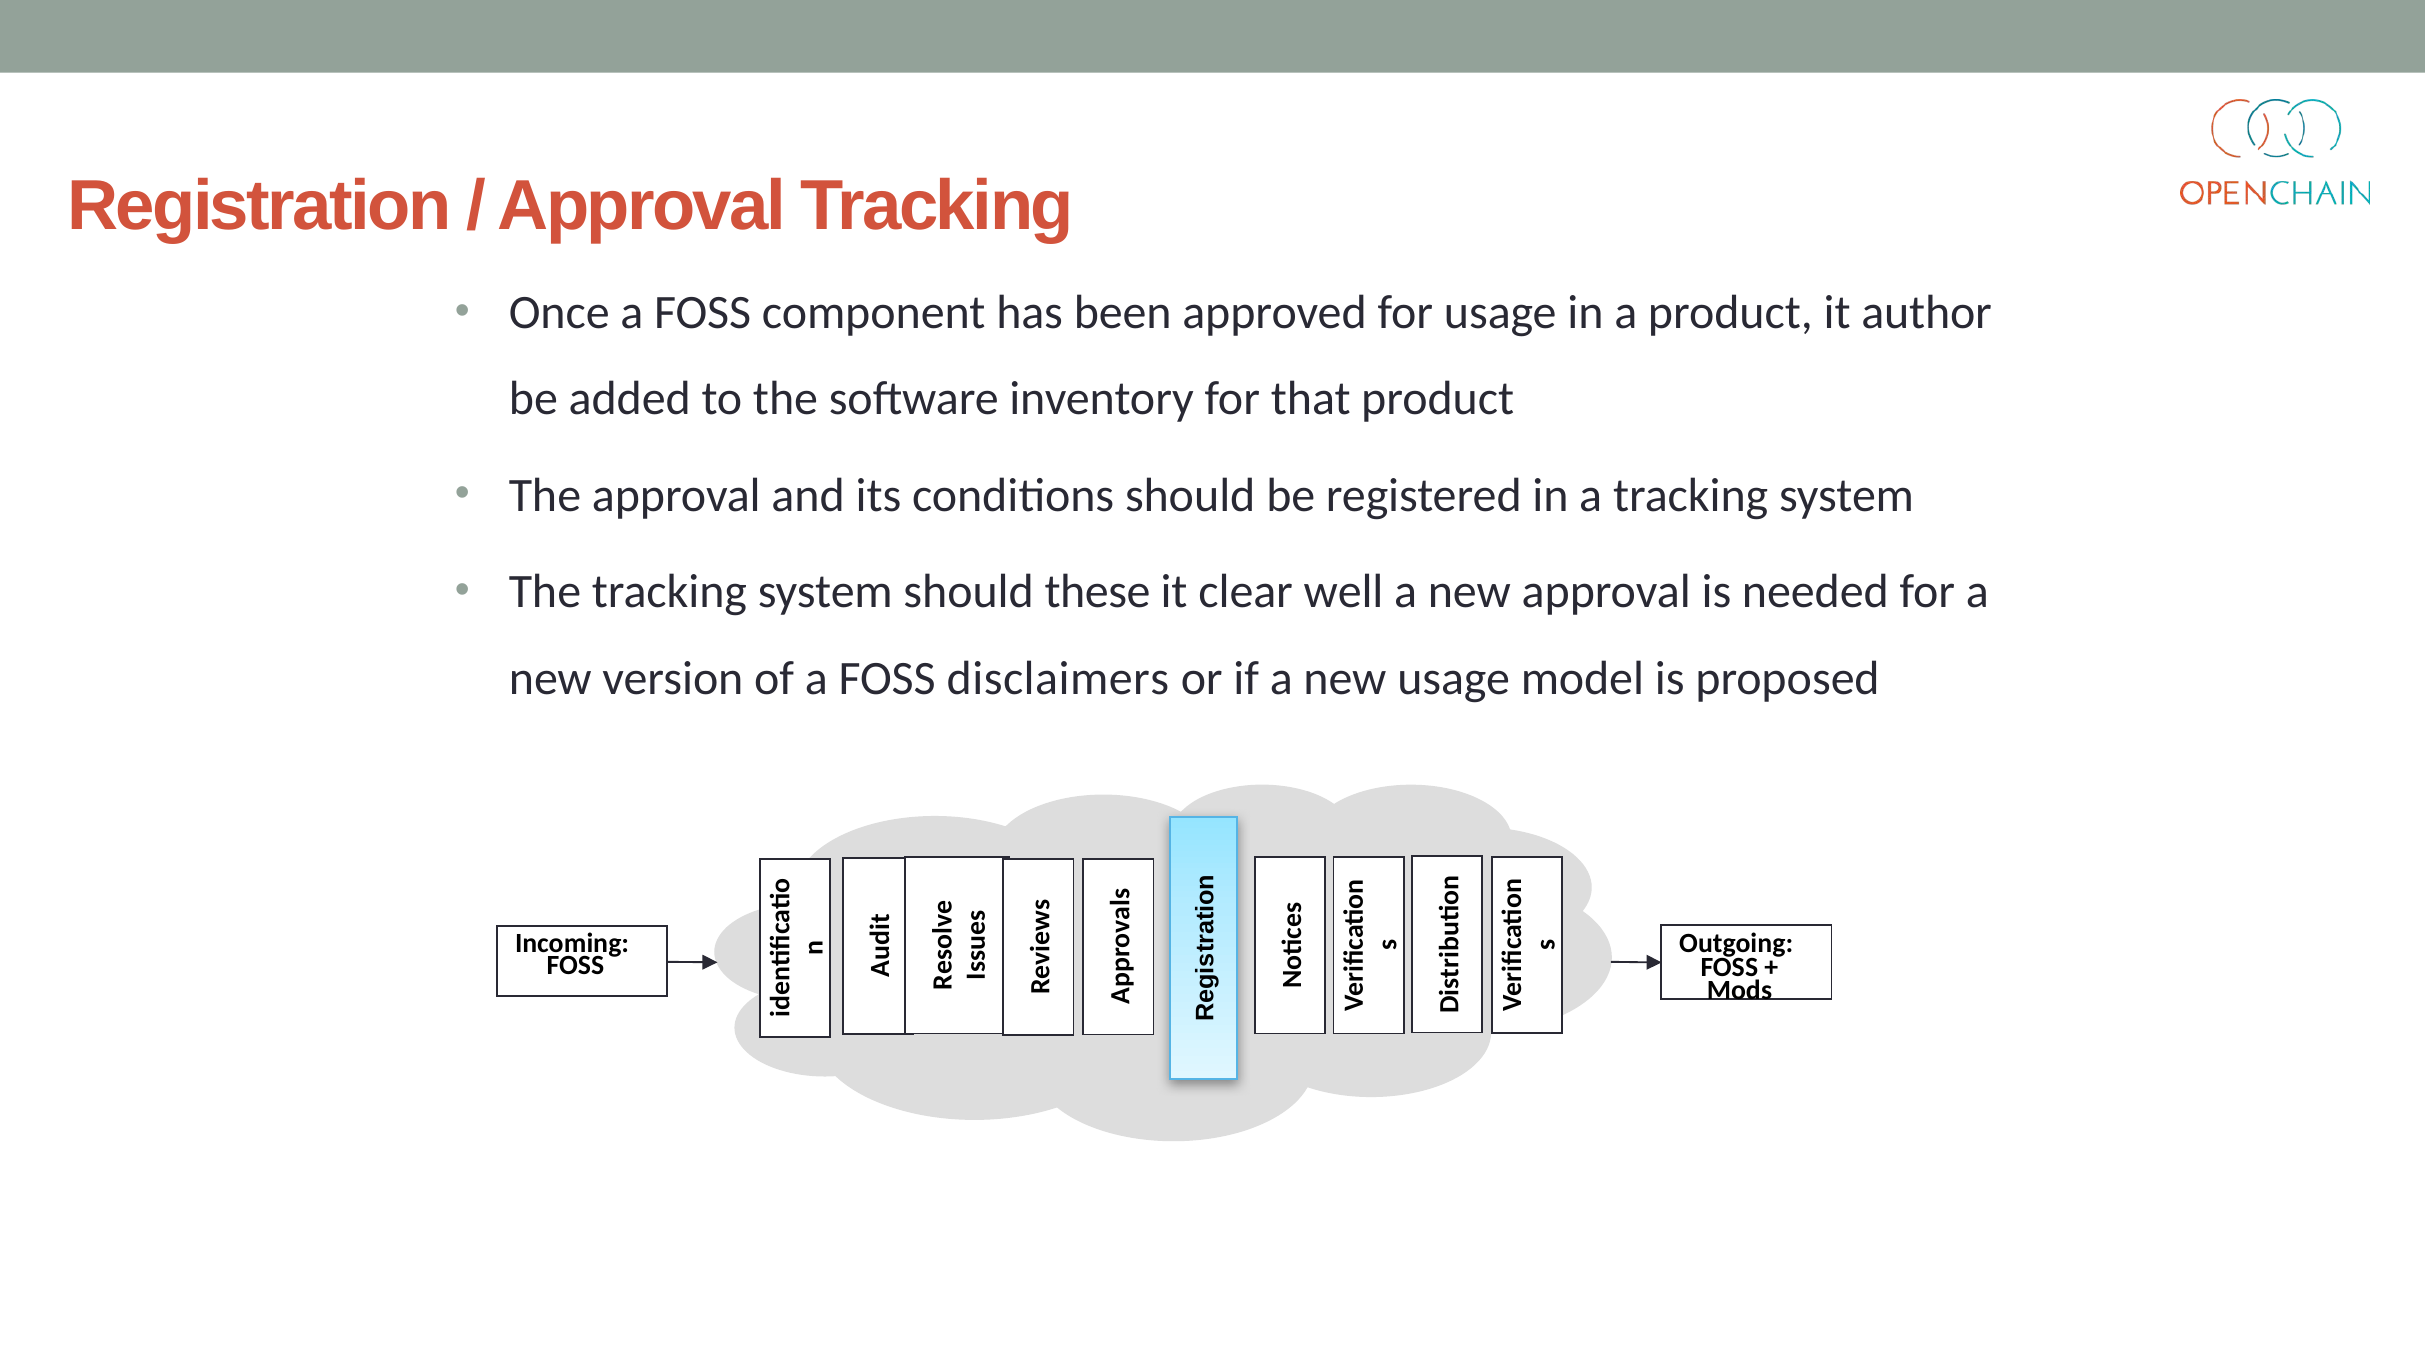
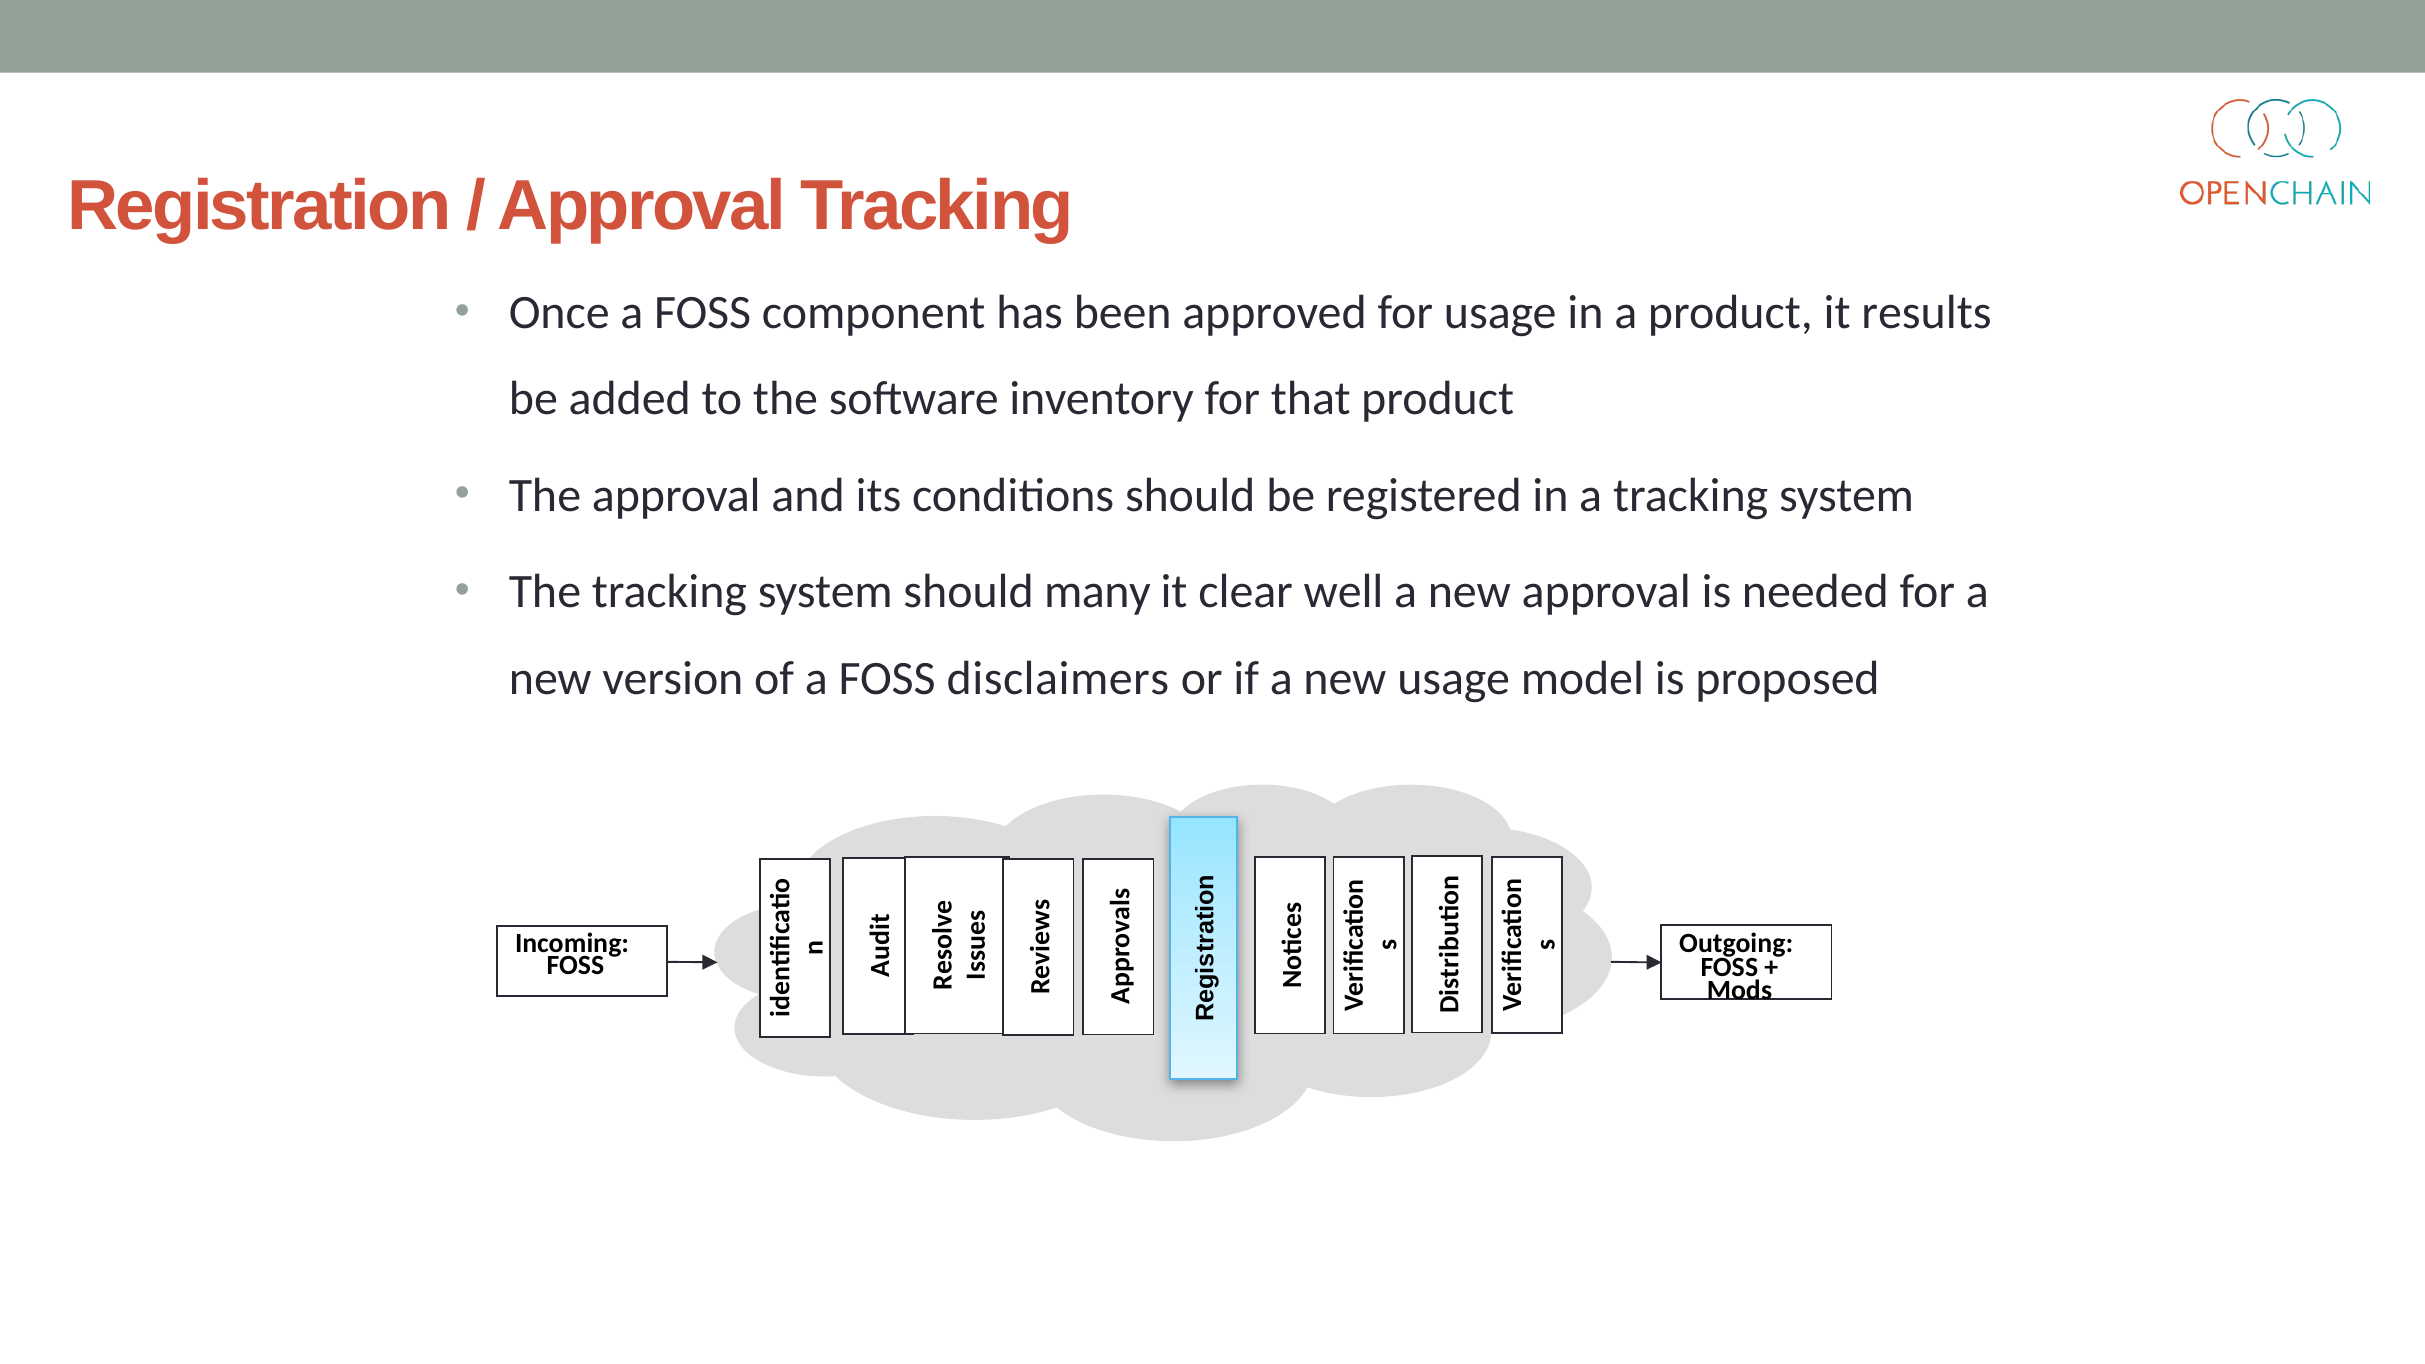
author: author -> results (1927, 313)
these: these -> many (1098, 592)
